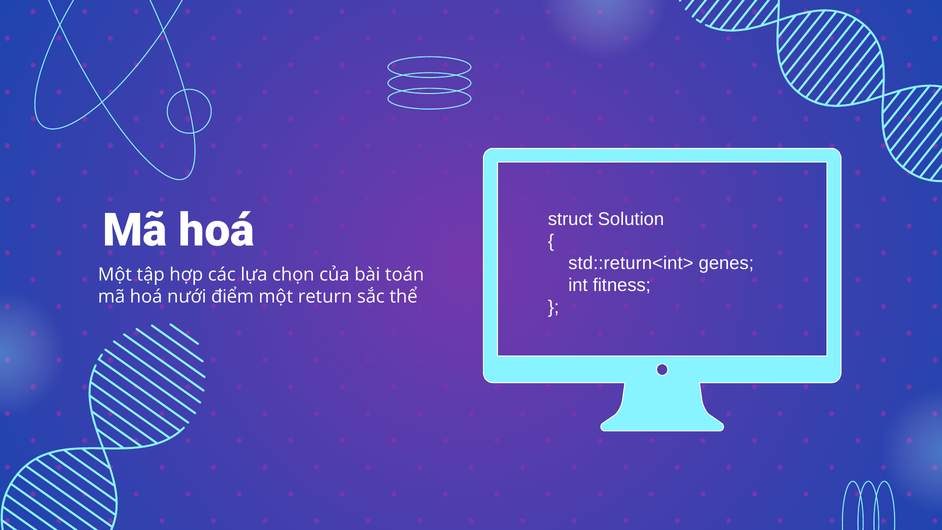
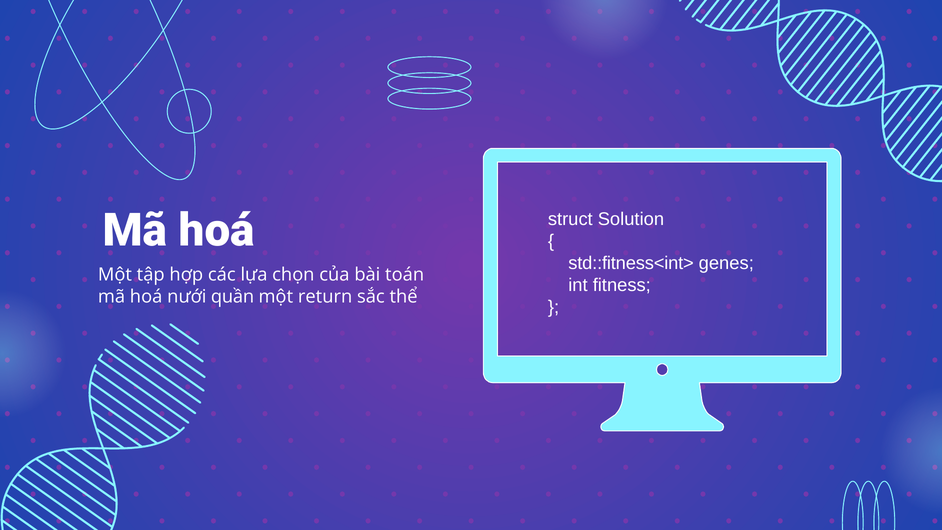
std::return<int>: std::return<int> -> std::fitness<int> (631, 263)
điểm: điểm -> quần (233, 296)
